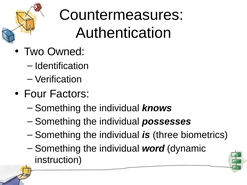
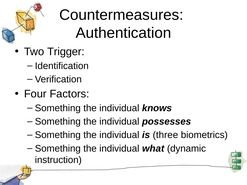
Owned: Owned -> Trigger (66, 52)
word: word -> what (153, 149)
